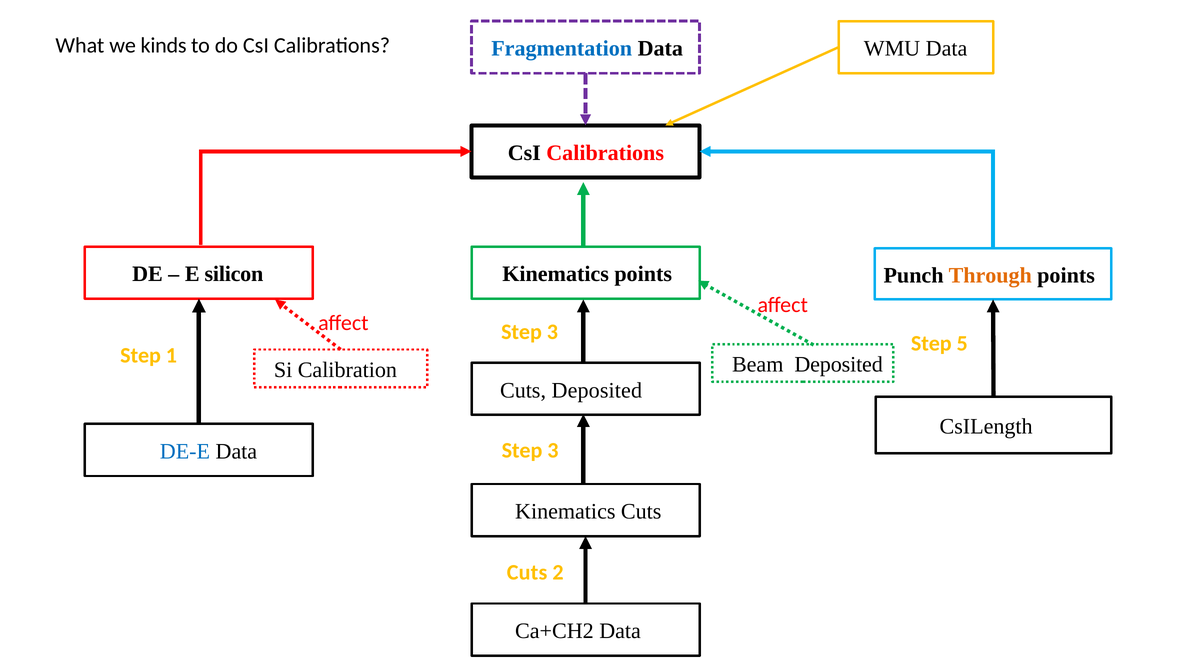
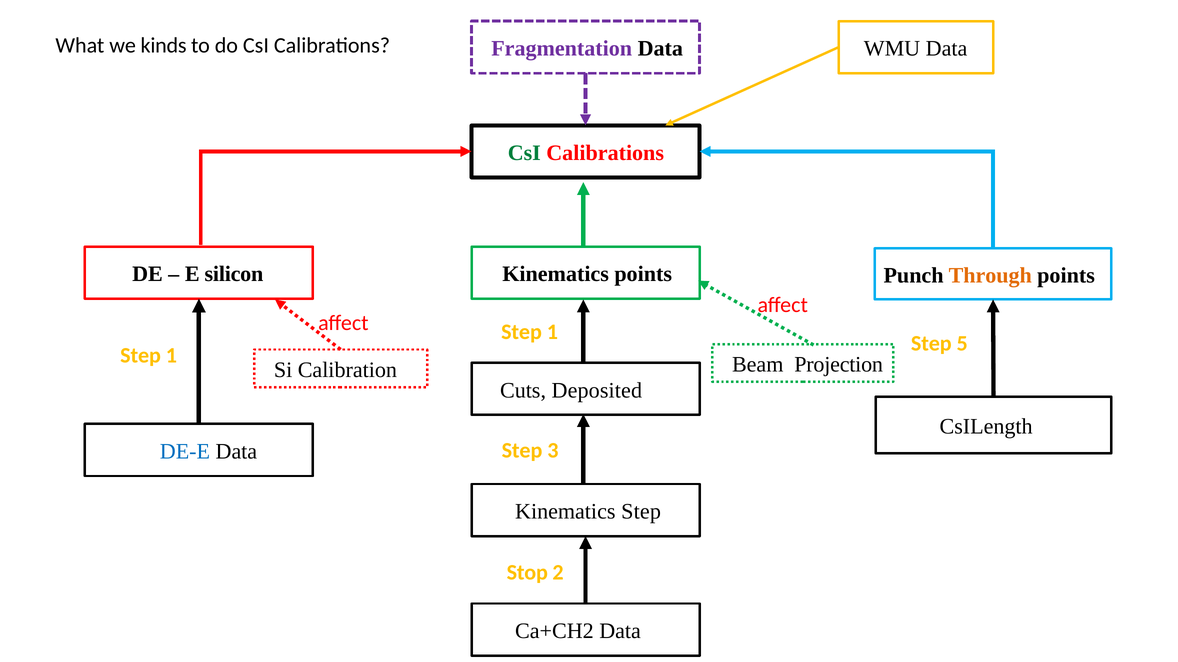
Fragmentation colour: blue -> purple (562, 49)
CsI colour: black -> green (524, 153)
3: 3 -> 1 (552, 332)
Beam Deposited: Deposited -> Projection (839, 365)
Kinematics Cuts: Cuts -> Step (641, 512)
Cuts: Cuts -> Stop (527, 573)
